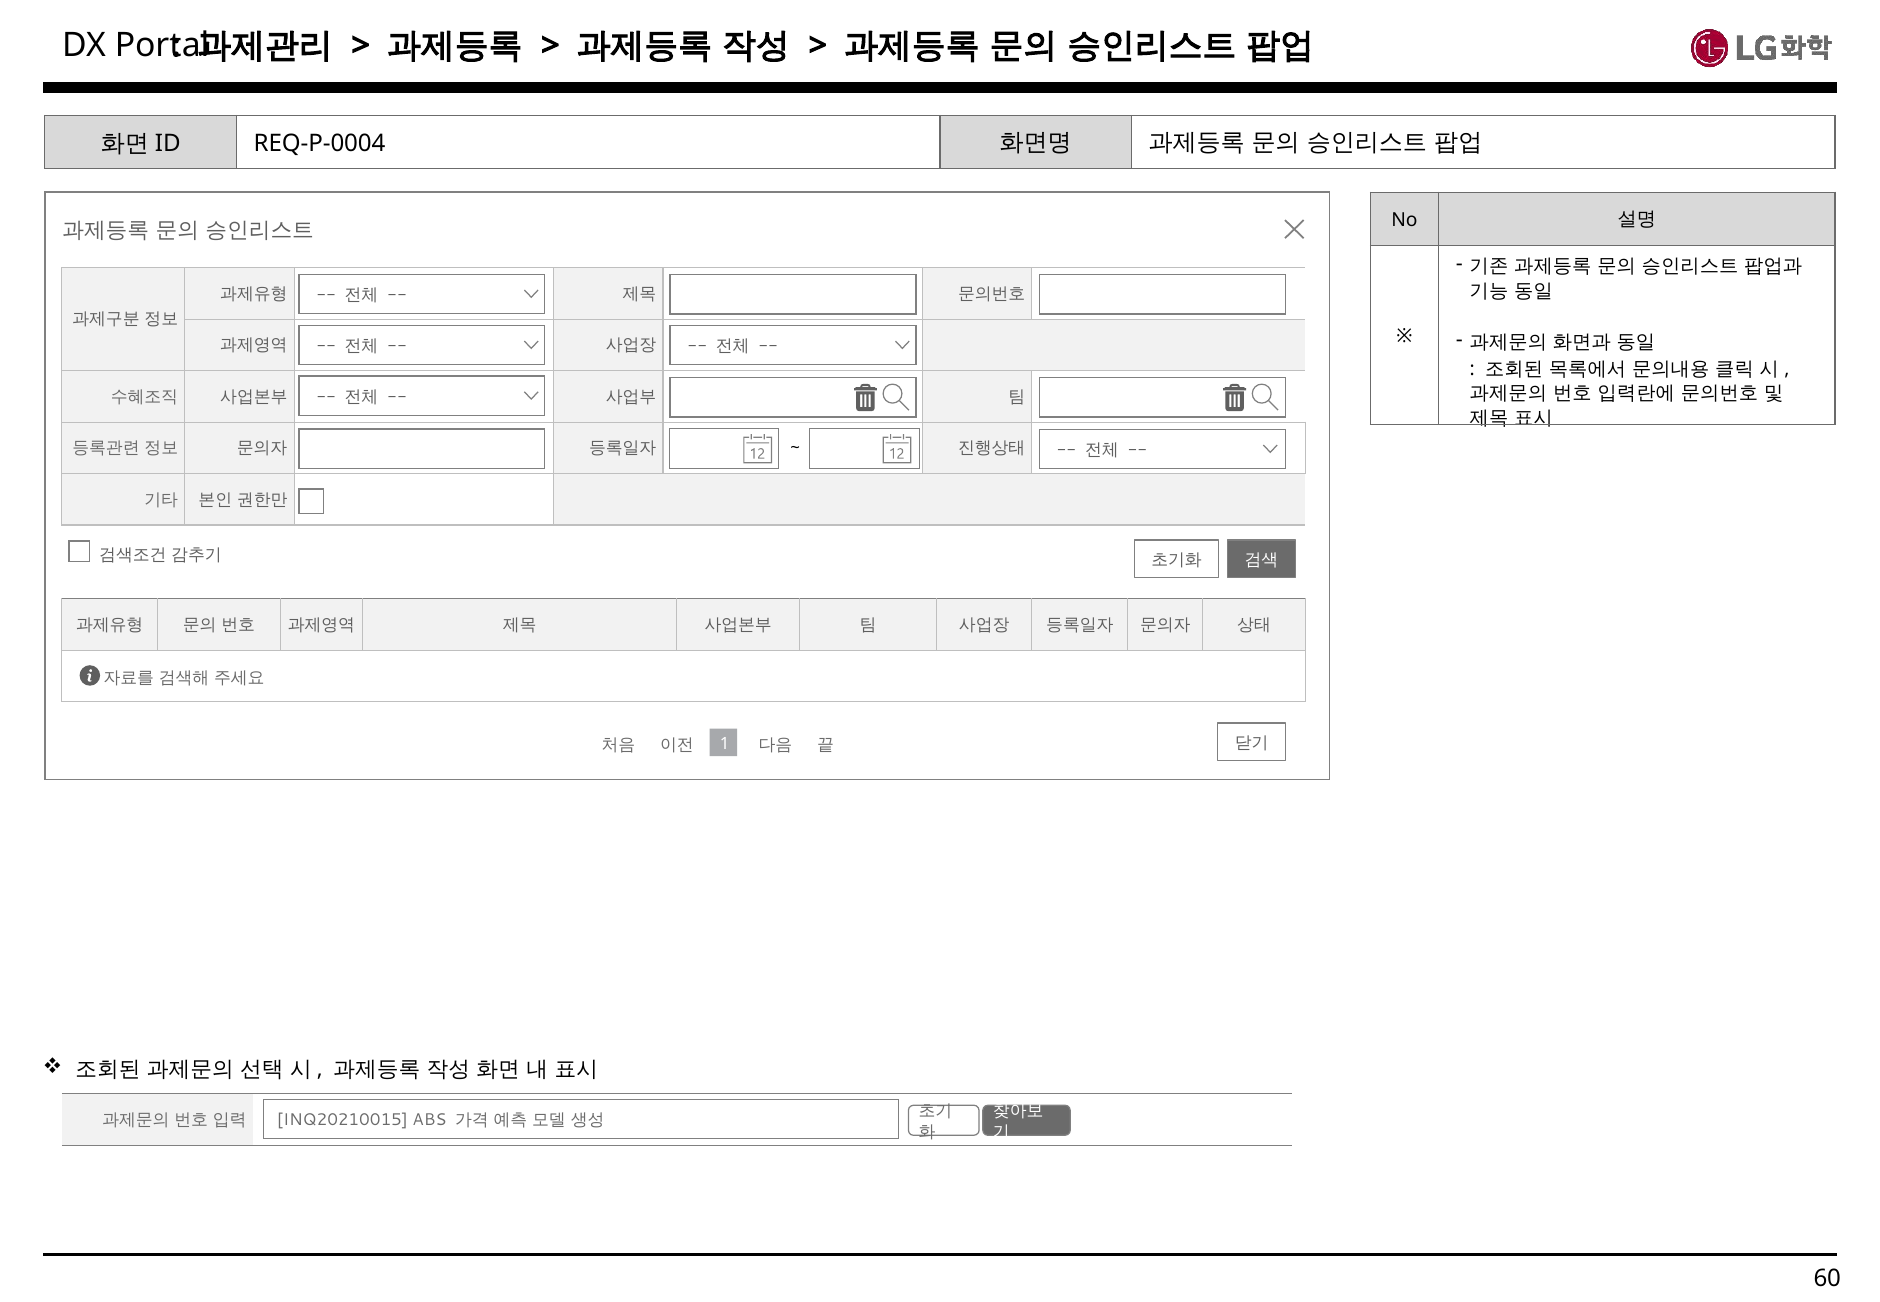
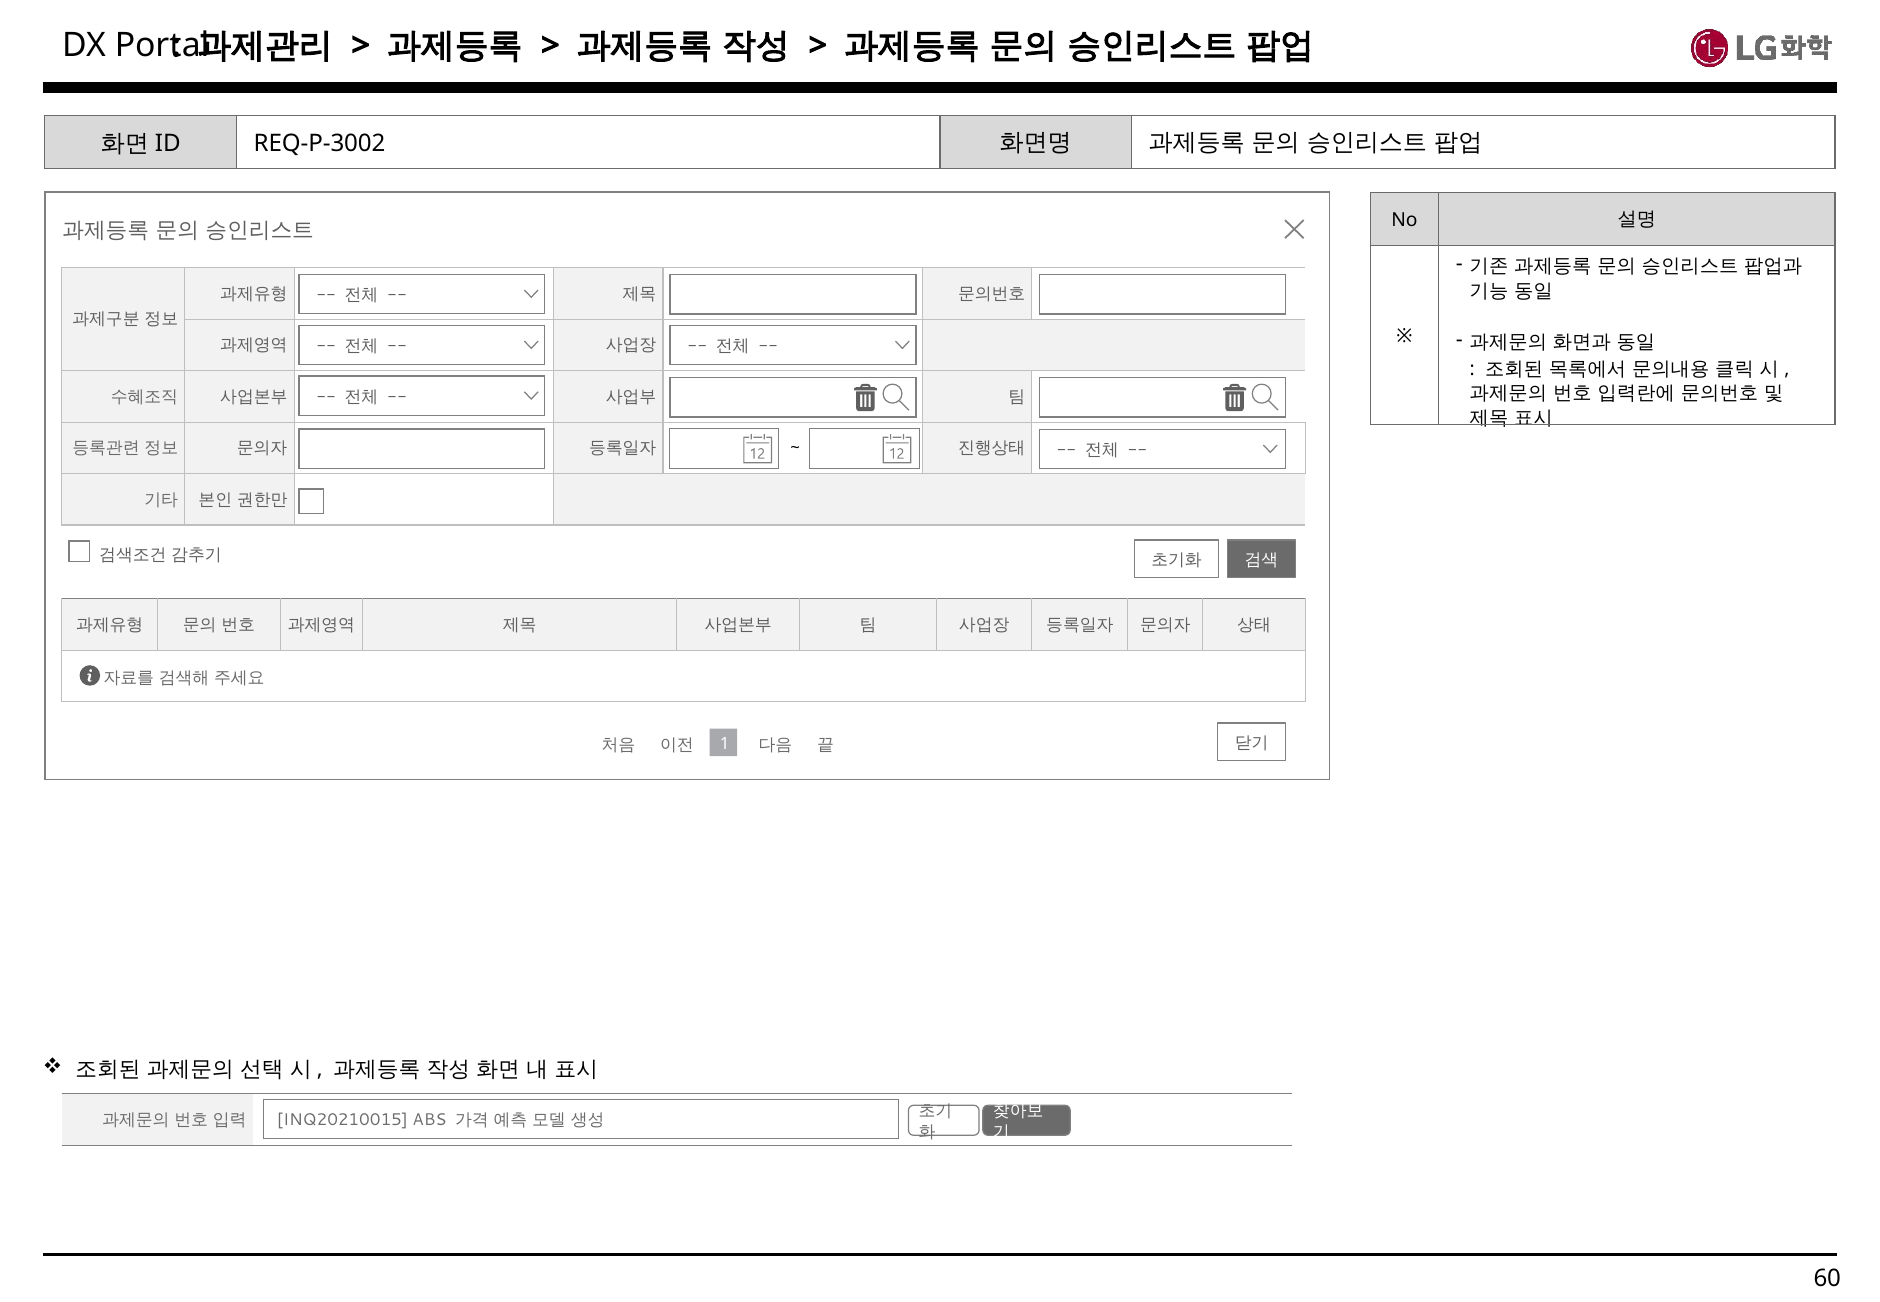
REQ-P-0004: REQ-P-0004 -> REQ-P-3002 (320, 143)
